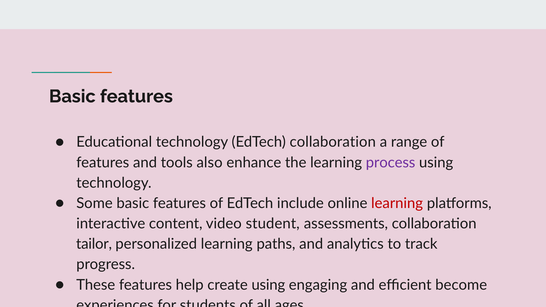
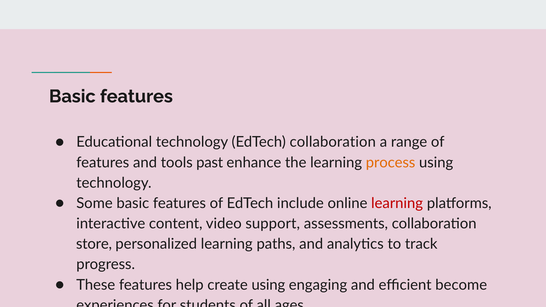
also: also -> past (210, 163)
process colour: purple -> orange (391, 163)
student: student -> support (273, 224)
tailor: tailor -> store (94, 244)
